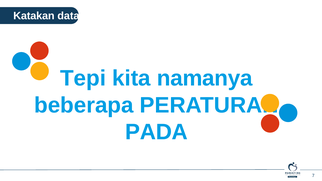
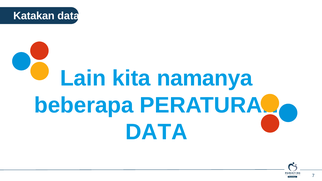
Tepi: Tepi -> Lain (83, 78)
PADA: PADA -> DATA (156, 132)
